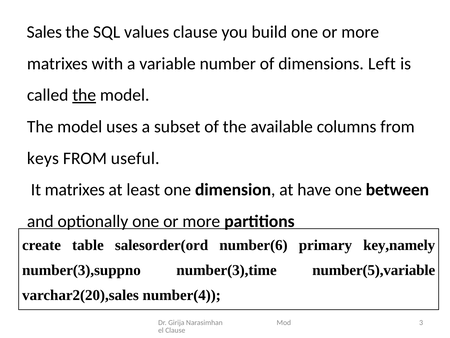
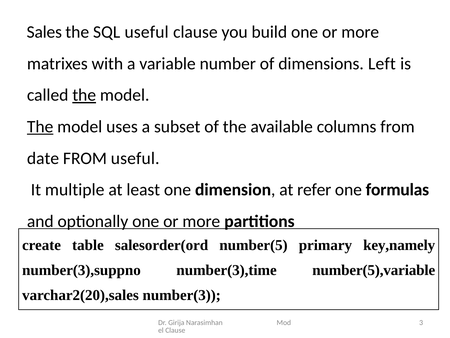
SQL values: values -> useful (147, 32)
The underline: none -> present (40, 126)
keys: keys -> date (43, 158)
It matrixes: matrixes -> multiple (75, 190)
have: have -> refer (314, 190)
between: between -> formulas (397, 190)
number(6: number(6 -> number(5 (253, 245)
number(4: number(4 -> number(3 (182, 295)
